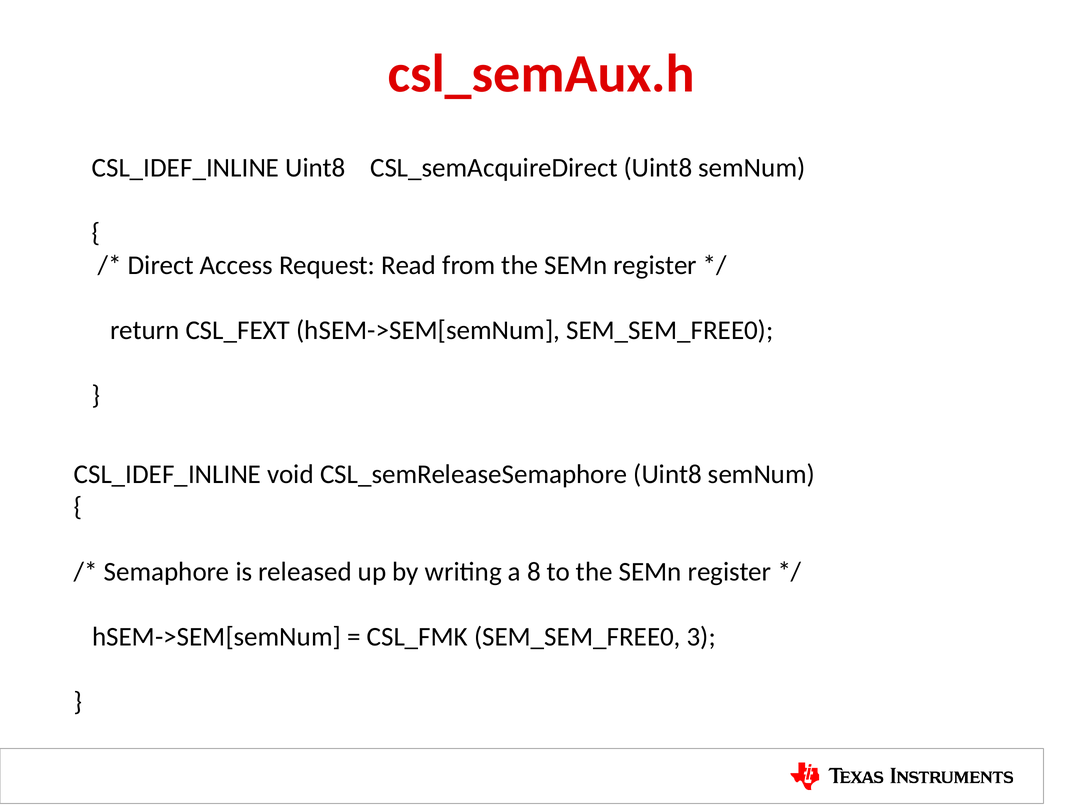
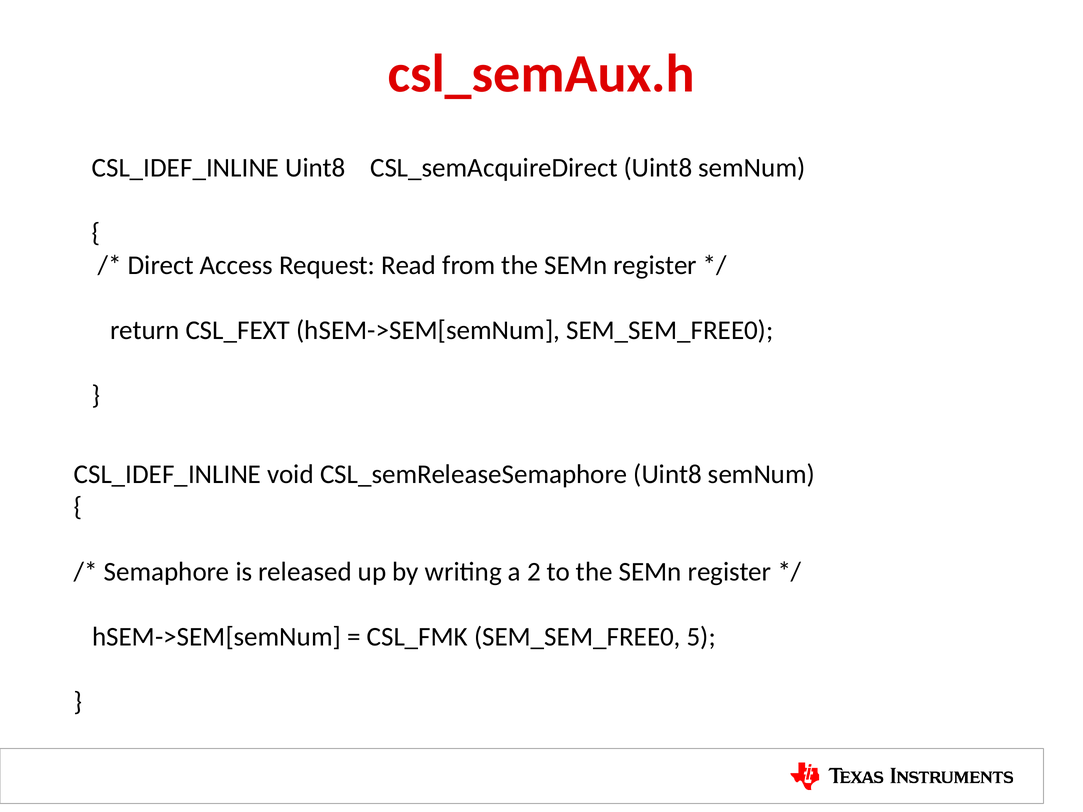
8: 8 -> 2 (534, 572)
3: 3 -> 5 (701, 637)
